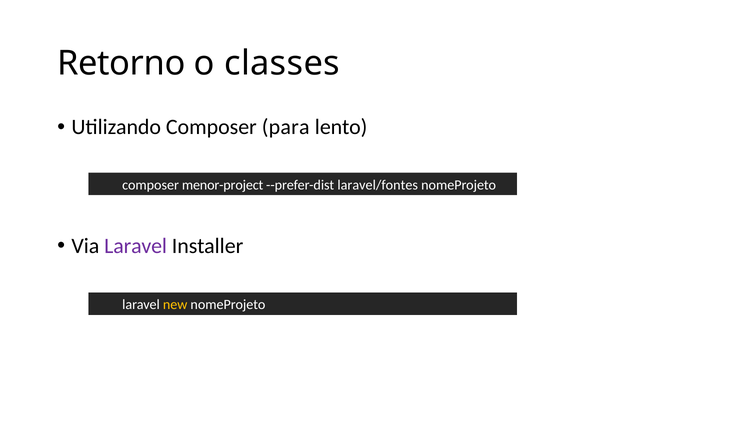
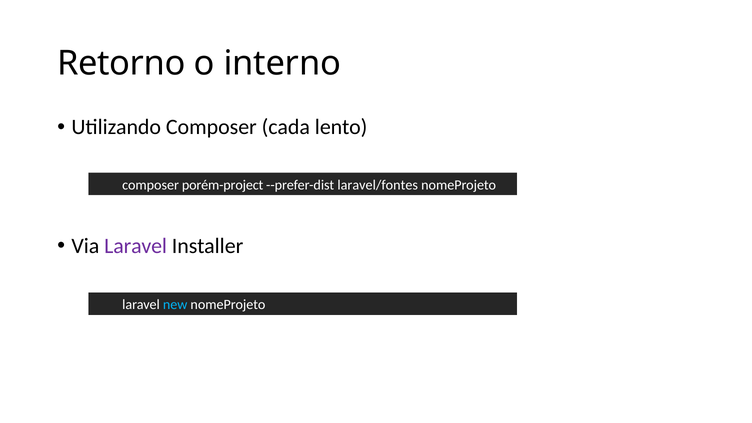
classes: classes -> interno (282, 63)
para: para -> cada (286, 127)
menor-project: menor-project -> porém-project (223, 185)
new colour: yellow -> light blue (175, 305)
